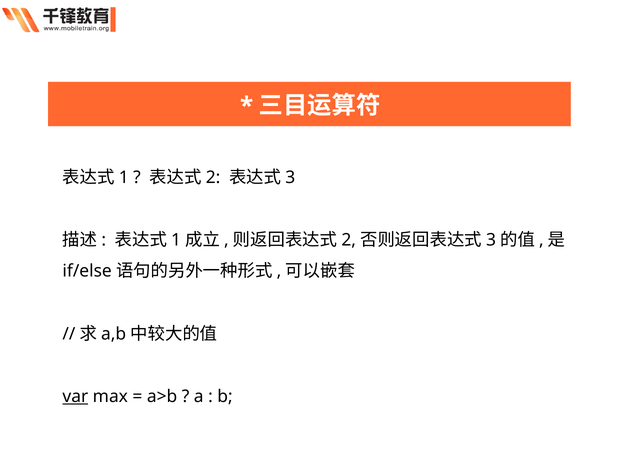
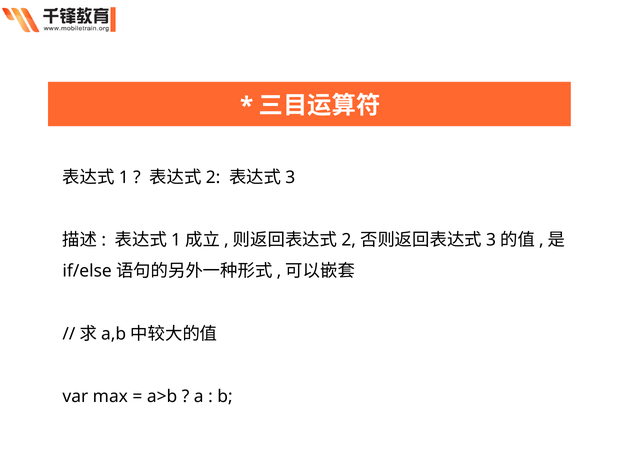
var underline: present -> none (75, 396)
